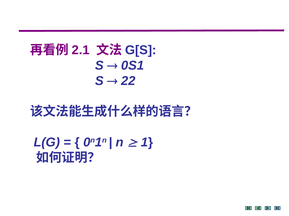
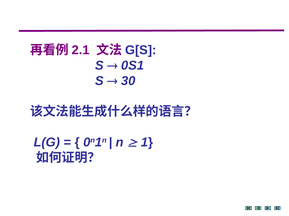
22: 22 -> 30 (128, 81)
